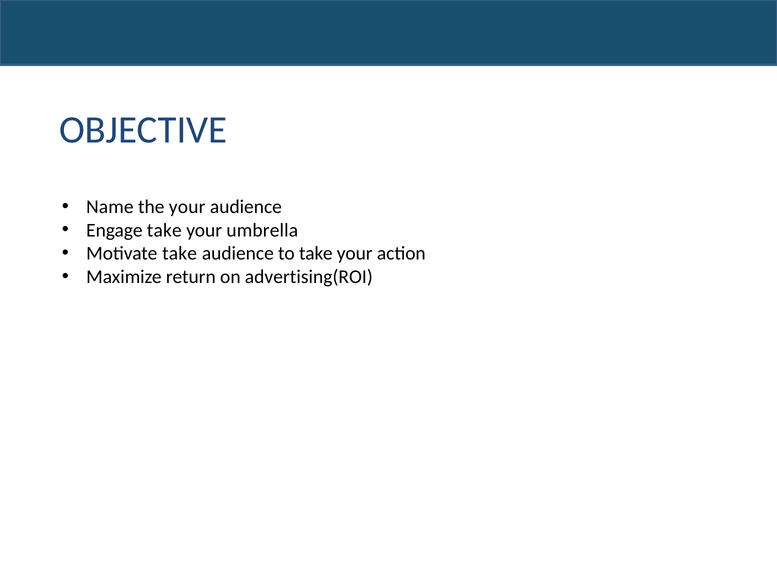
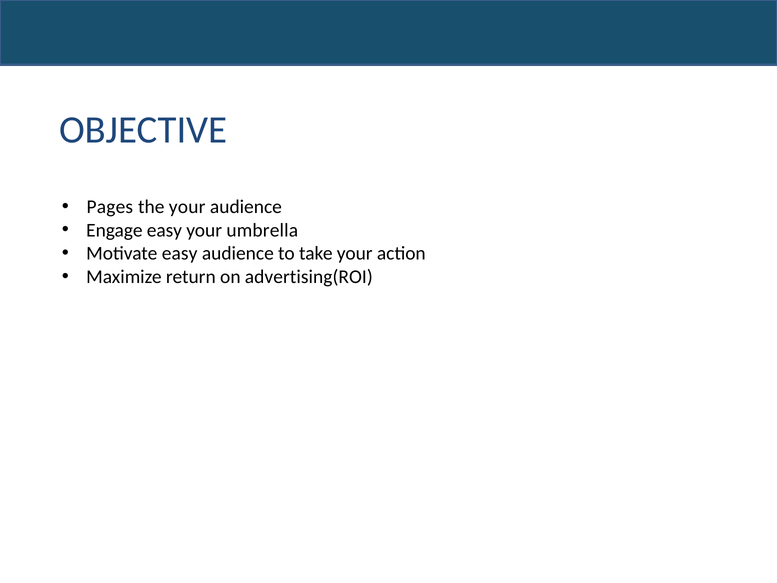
Name: Name -> Pages (110, 207)
Engage take: take -> easy (164, 230)
Motivate take: take -> easy (180, 253)
